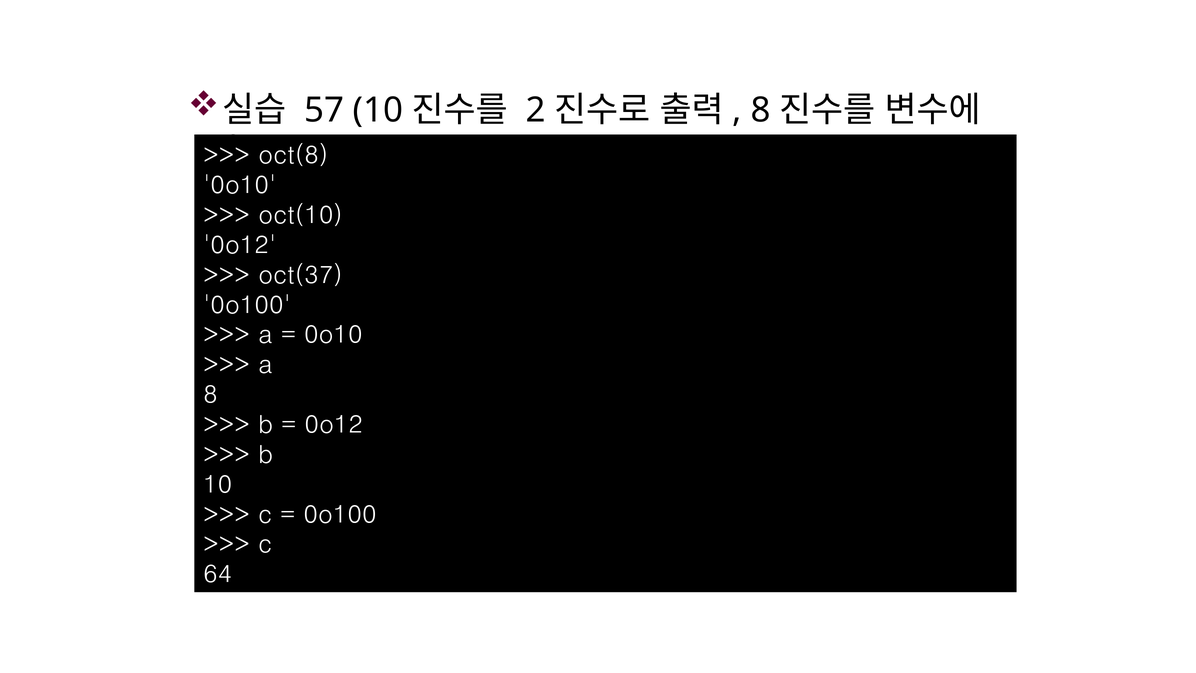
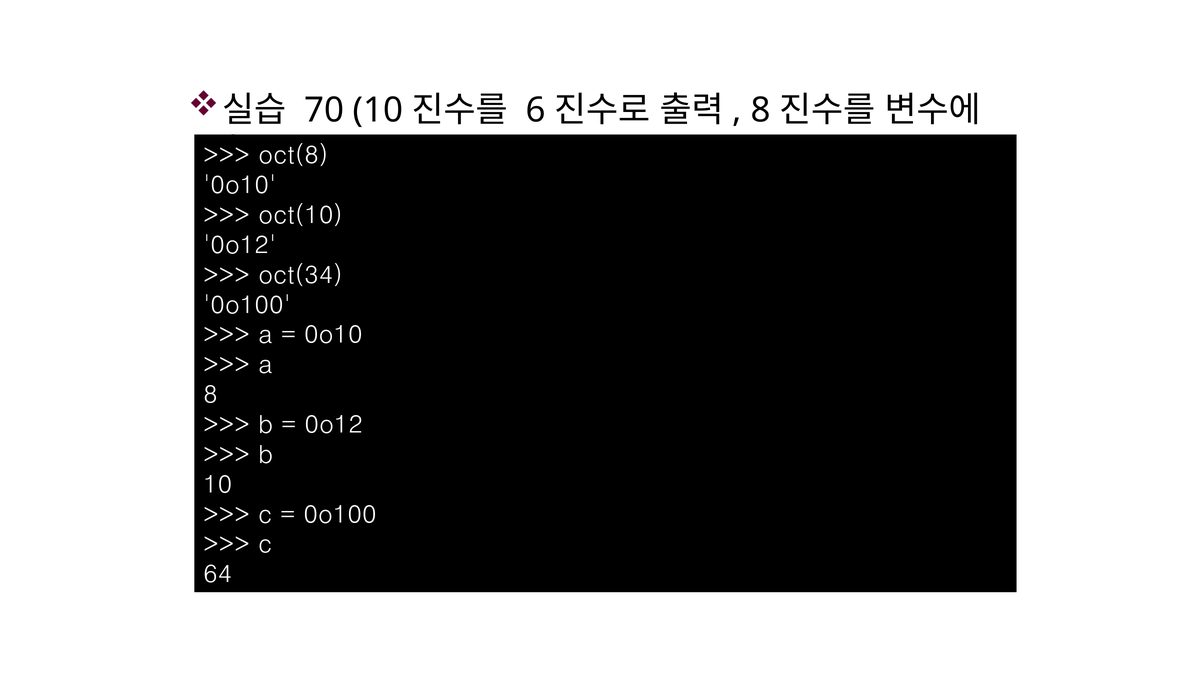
57: 57 -> 70 (324, 110)
2: 2 -> 6 (536, 110)
oct(37: oct(37 -> oct(34 (300, 275)
